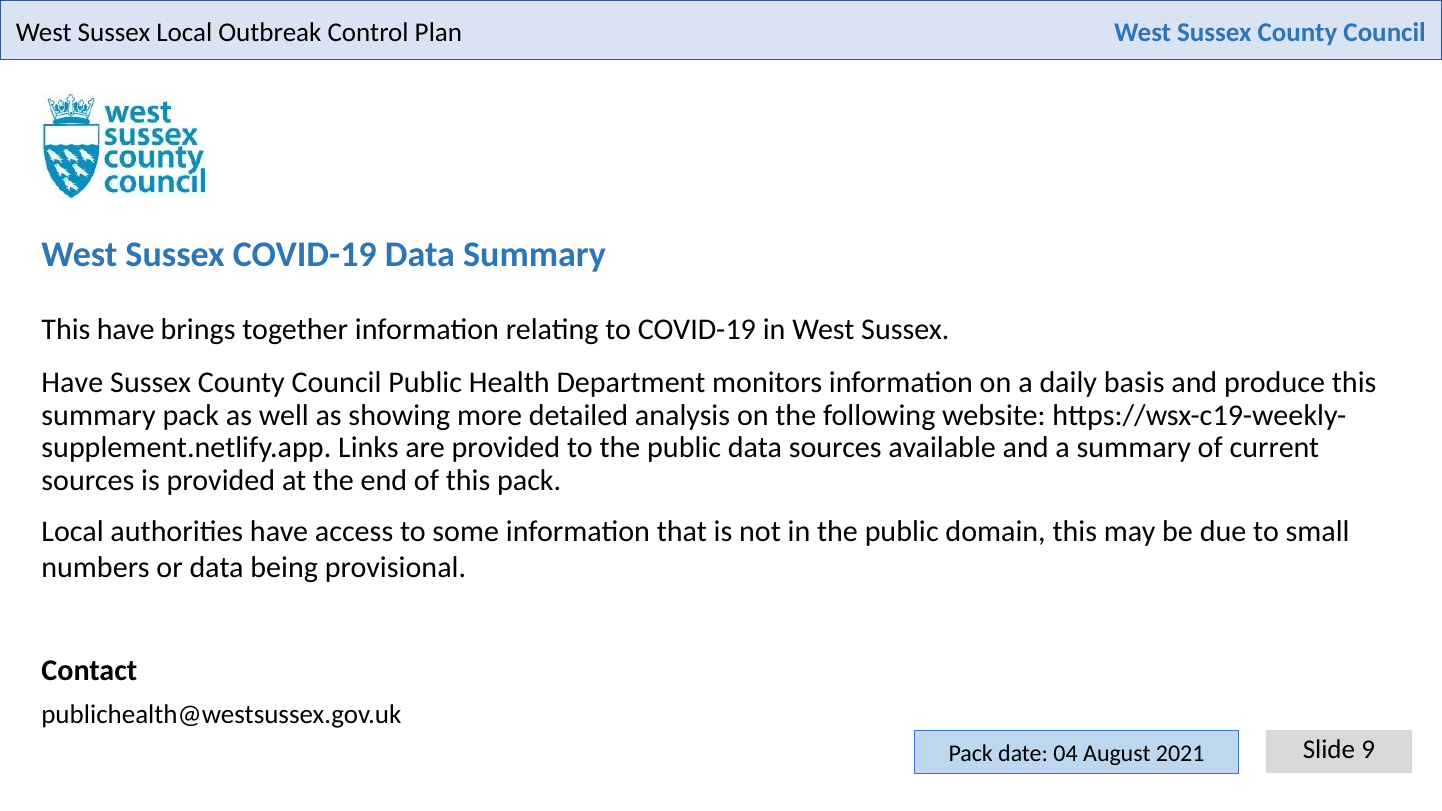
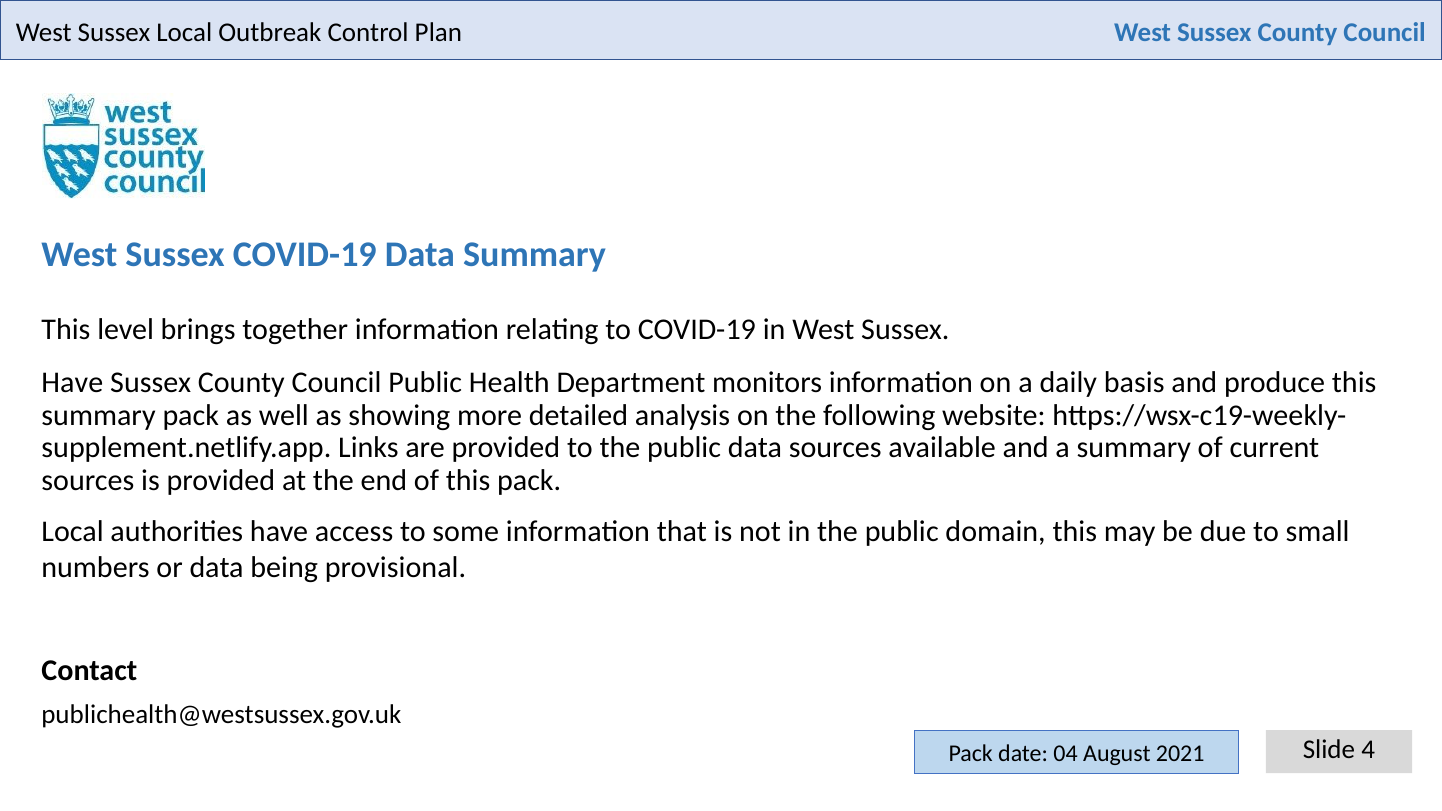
This have: have -> level (126, 329)
9: 9 -> 4 (1368, 750)
